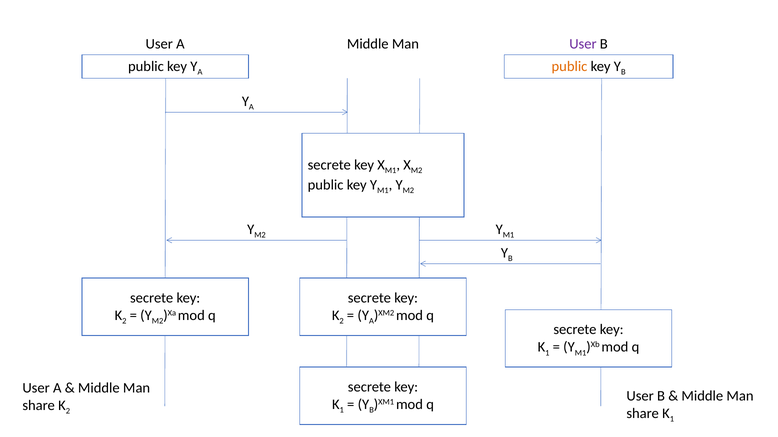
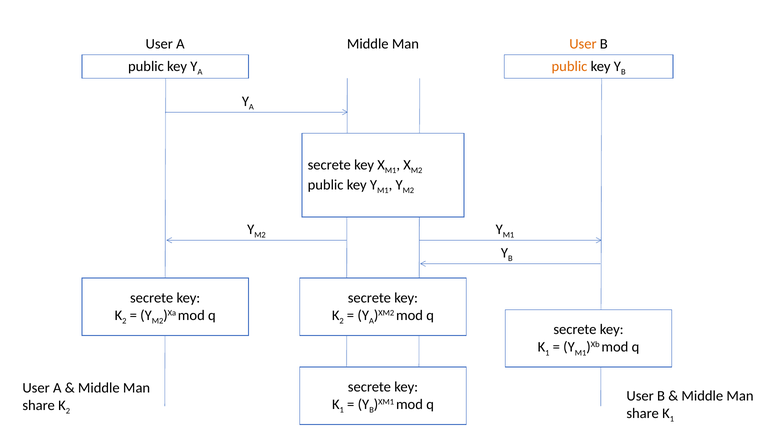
User colour: purple -> orange (583, 44)
